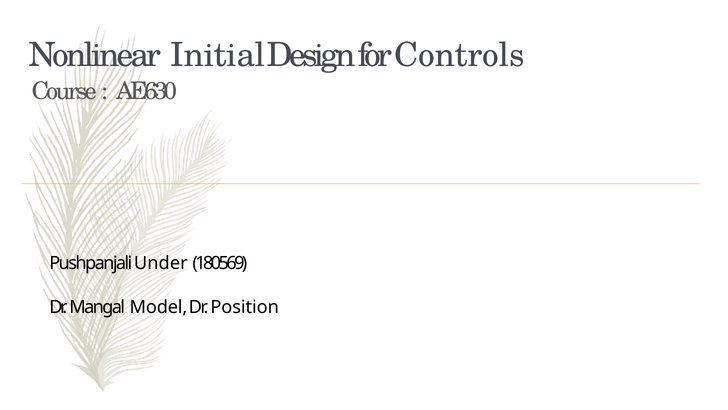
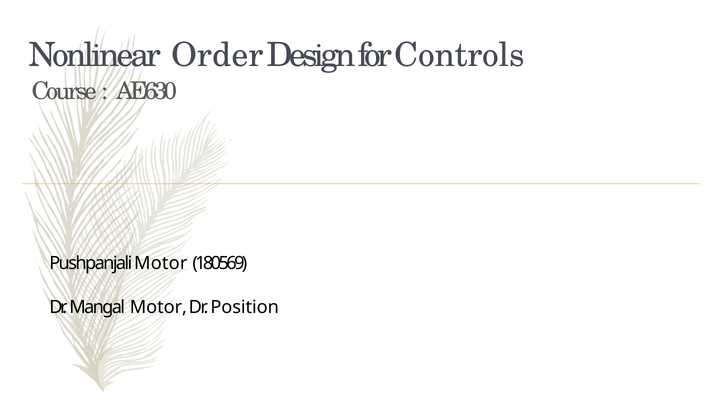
Initial: Initial -> Order (217, 55)
Pushpanjali Under: Under -> Motor (161, 263)
Mangal Model: Model -> Motor (158, 307)
